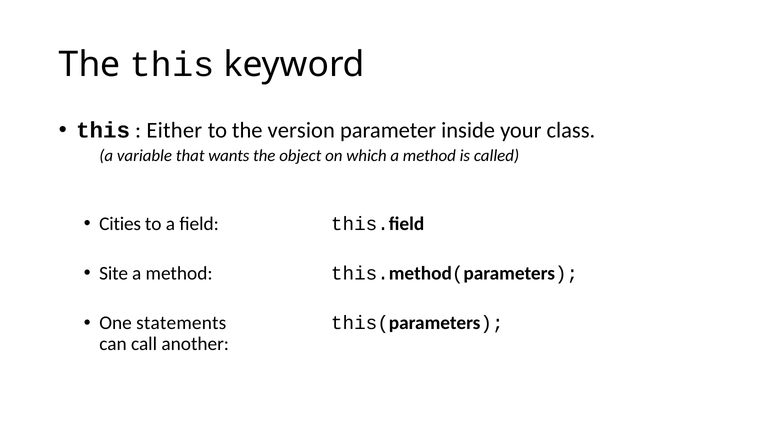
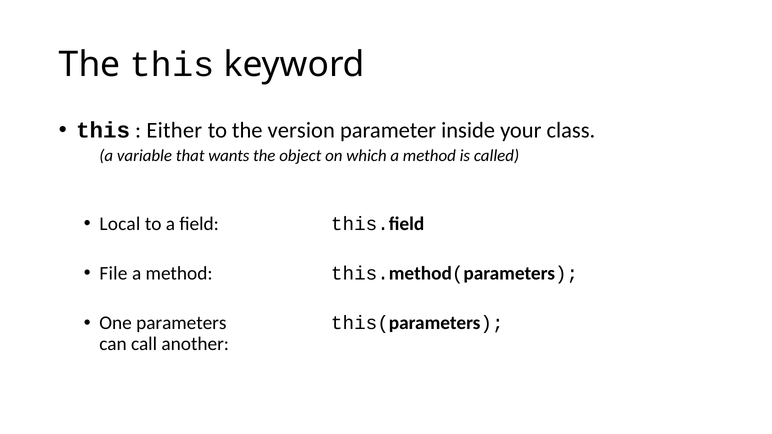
Cities: Cities -> Local (120, 224)
Site: Site -> File (113, 274)
statements: statements -> parameters (181, 323)
